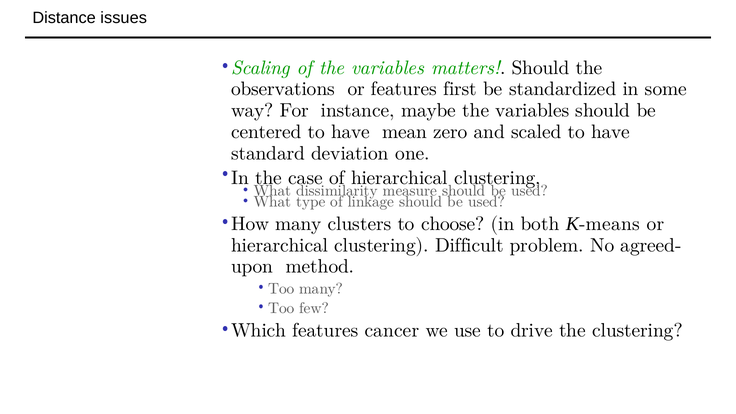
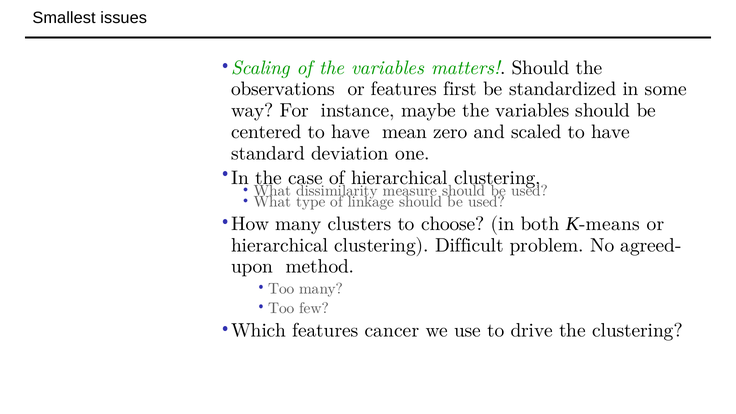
Distance: Distance -> Smallest (64, 18)
